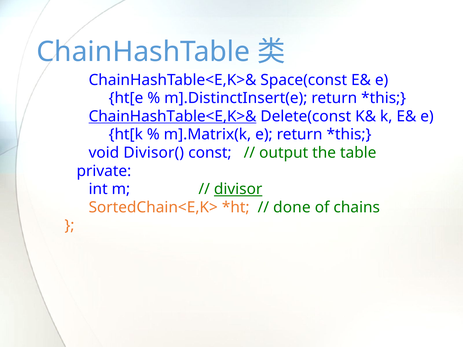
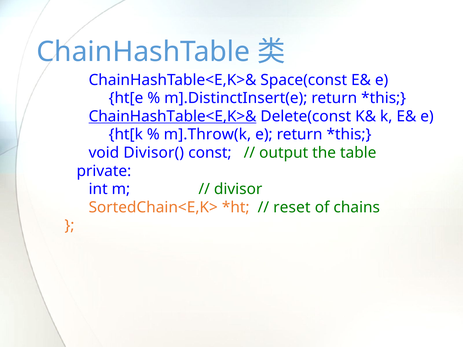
m].Matrix(k: m].Matrix(k -> m].Throw(k (207, 135)
divisor underline: present -> none (238, 189)
done: done -> reset (292, 207)
